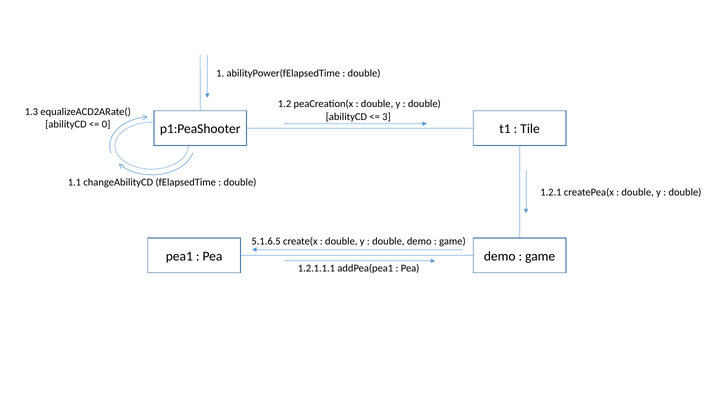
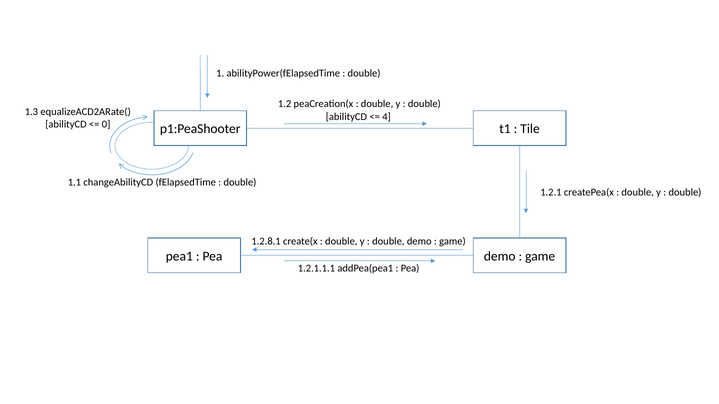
3: 3 -> 4 (387, 117)
5.1.6.5: 5.1.6.5 -> 1.2.8.1 (266, 241)
